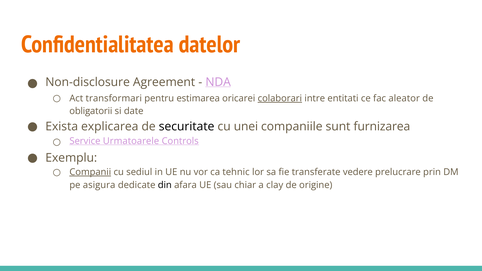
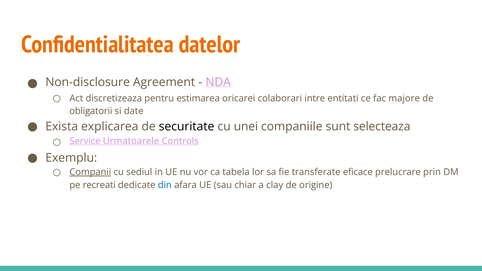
transformari: transformari -> discretizeaza (114, 98)
colaborari underline: present -> none (280, 98)
aleator: aleator -> majore (404, 98)
furnizarea: furnizarea -> selecteaza (382, 127)
tehnic: tehnic -> tabela (236, 172)
vedere: vedere -> eficace (358, 172)
asigura: asigura -> recreati (99, 185)
din colour: black -> blue (165, 185)
